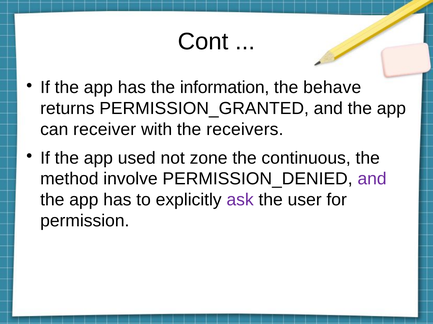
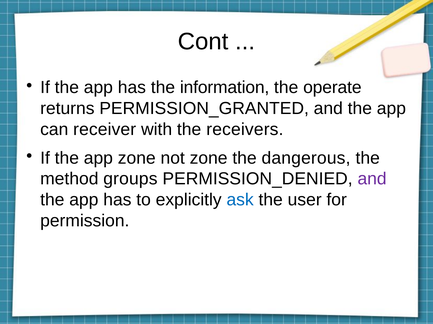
behave: behave -> operate (332, 88)
app used: used -> zone (137, 158)
continuous: continuous -> dangerous (306, 158)
involve: involve -> groups (130, 179)
ask colour: purple -> blue (240, 200)
